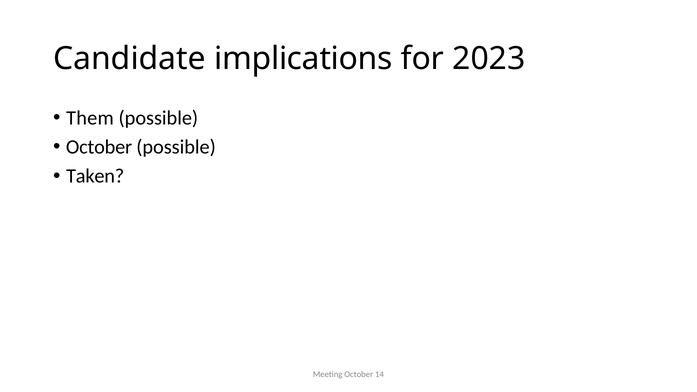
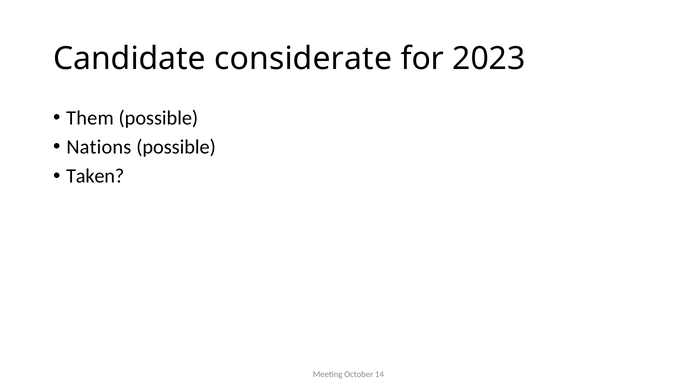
implications: implications -> considerate (303, 59)
October: October -> Nations (99, 147)
